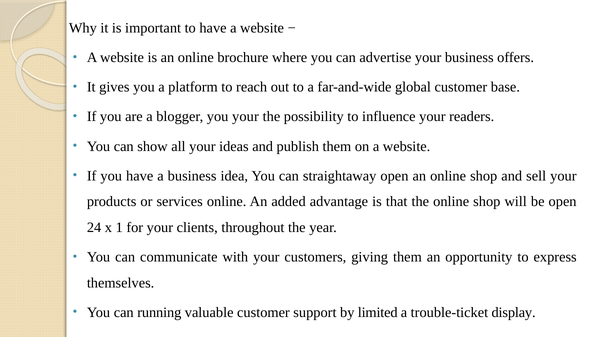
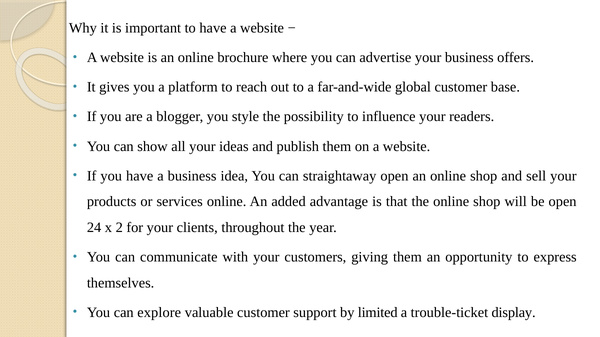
you your: your -> style (246, 117)
1: 1 -> 2 (119, 228)
running: running -> explore (159, 313)
